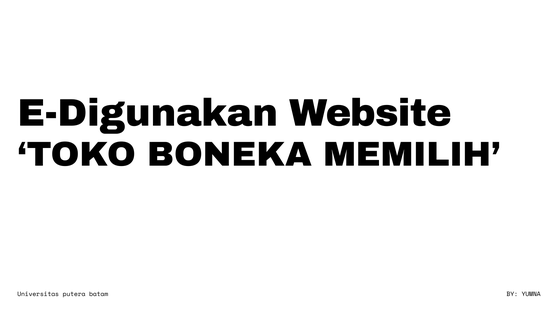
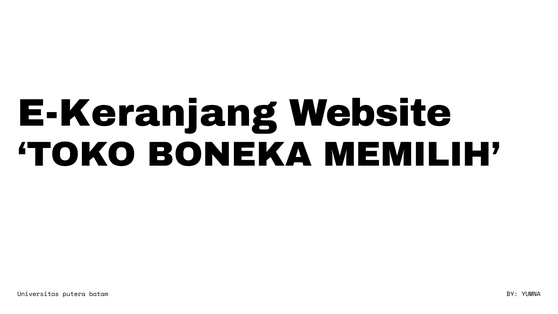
E-Digunakan: E-Digunakan -> E-Keranjang (147, 113)
